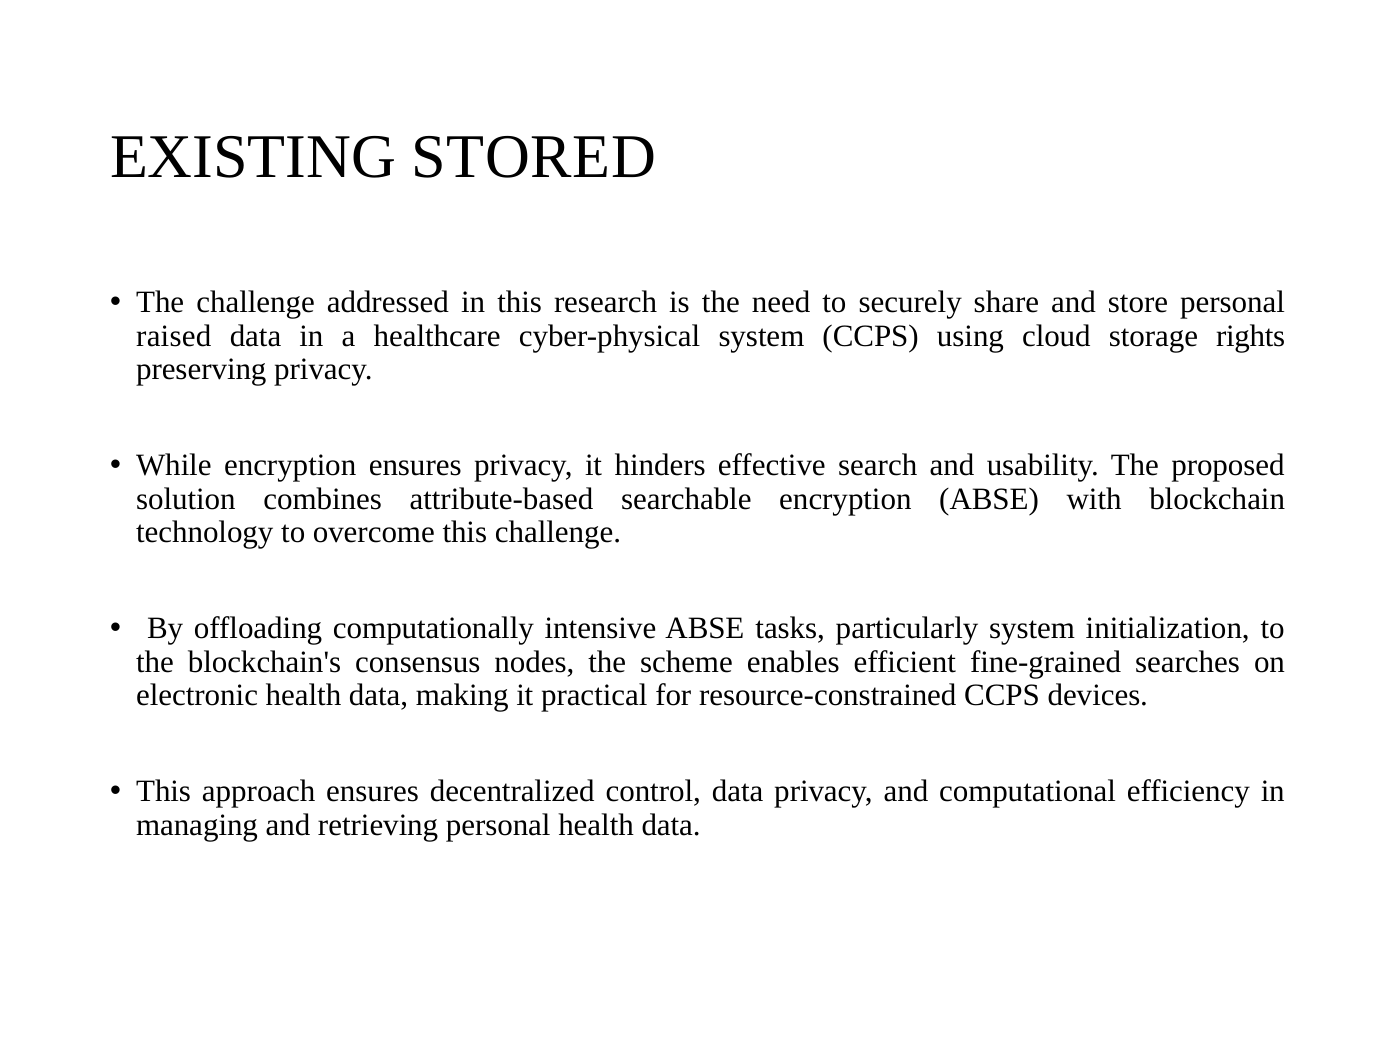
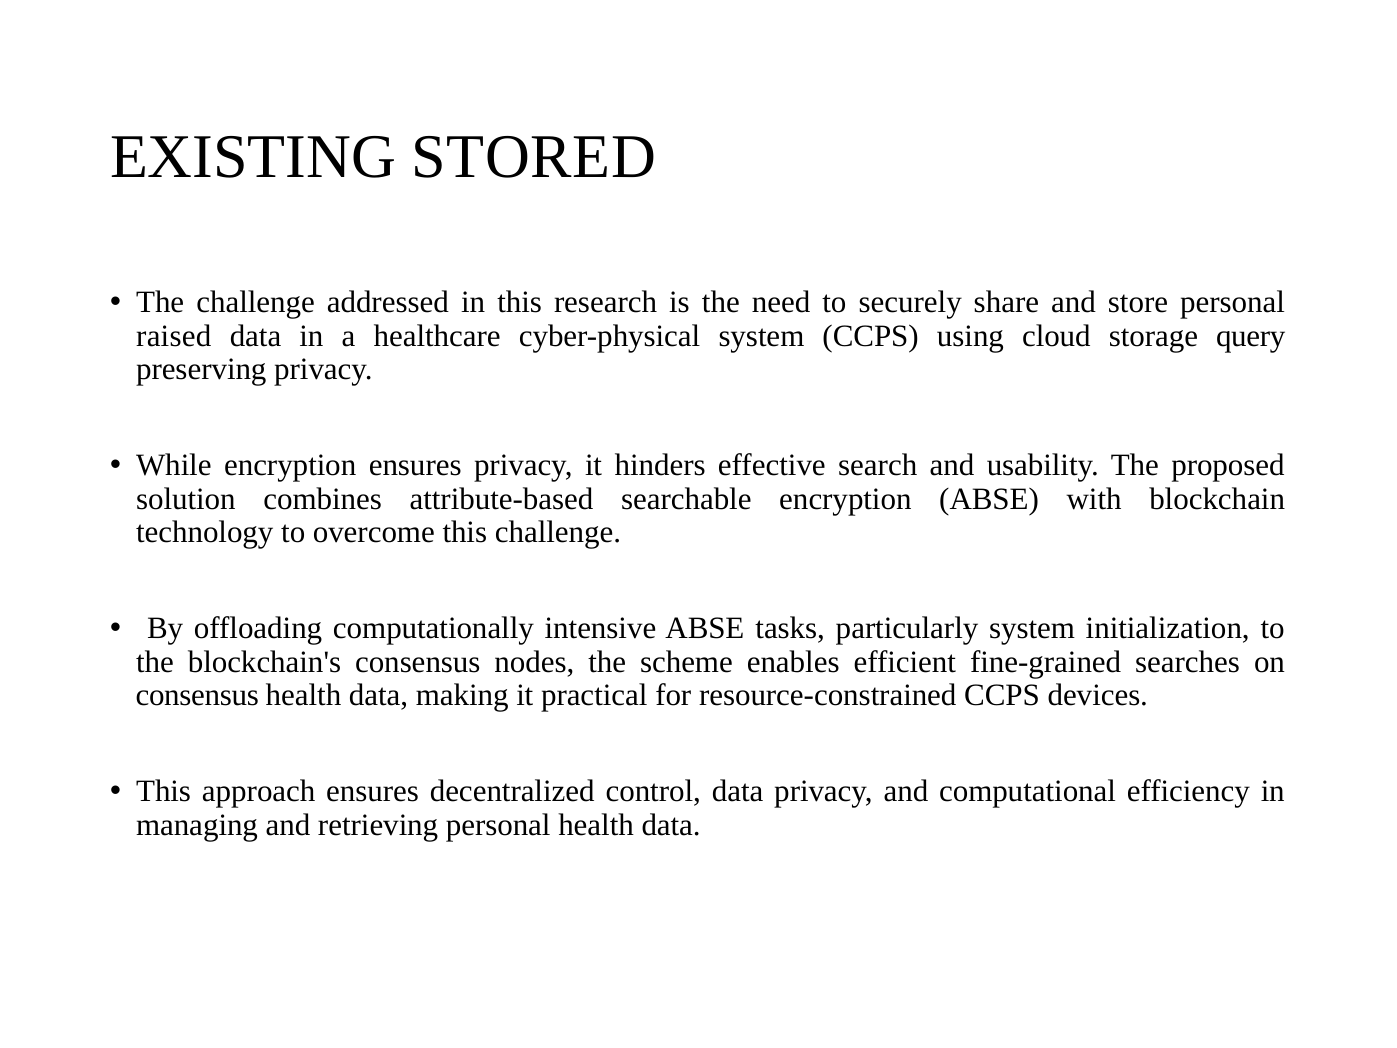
rights: rights -> query (1251, 336)
electronic: electronic -> consensus (197, 695)
